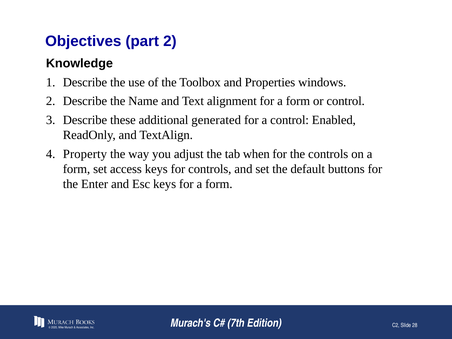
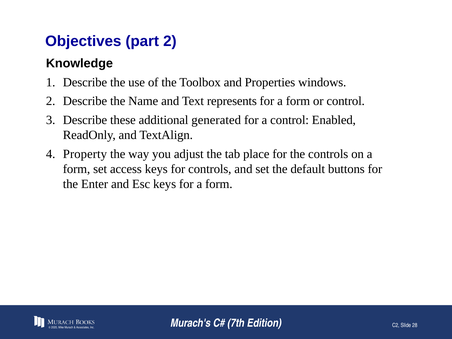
alignment: alignment -> represents (232, 101)
when: when -> place (256, 154)
